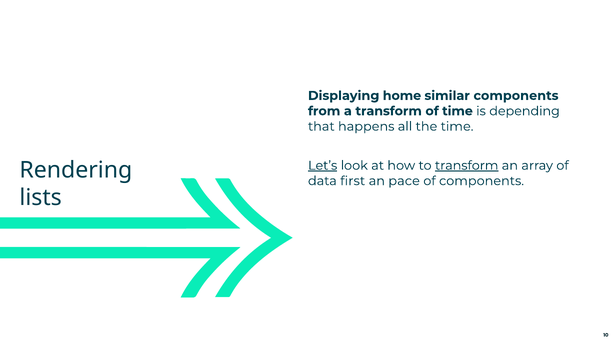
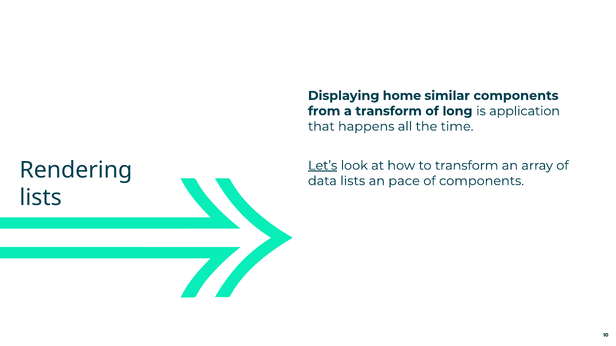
of time: time -> long (457, 111)
depending: depending -> application (525, 111)
transform underline: present -> none (467, 166)
data first: first -> lists (353, 181)
